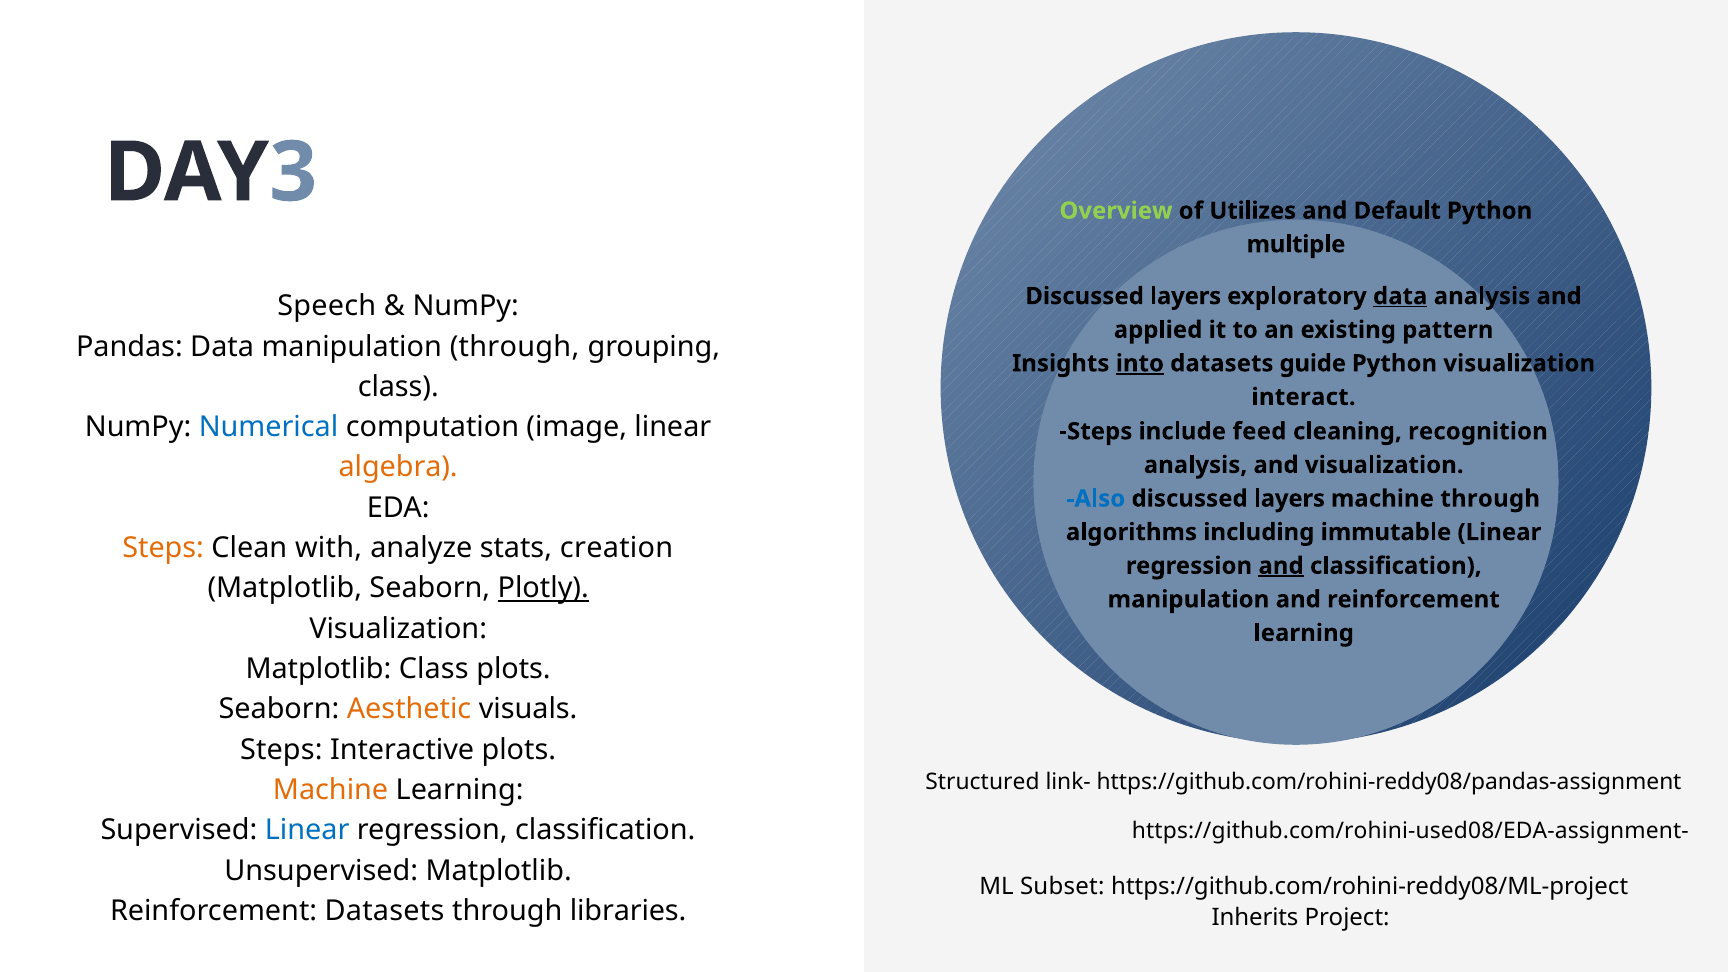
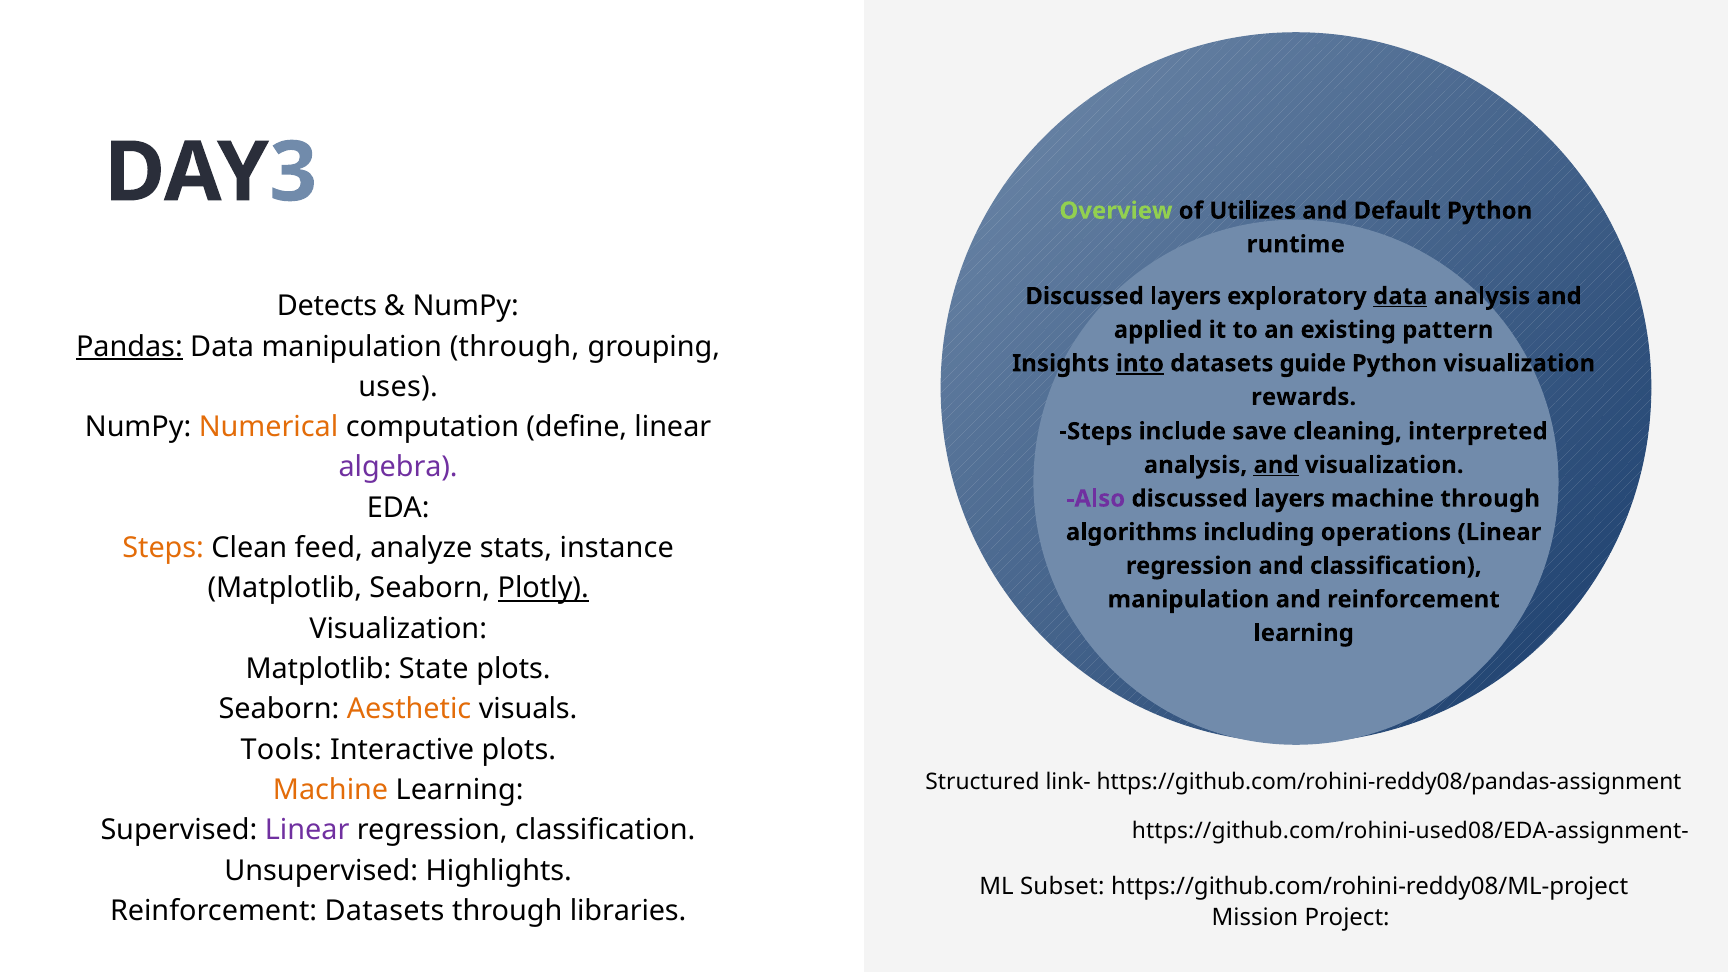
multiple: multiple -> runtime (1296, 244)
Speech: Speech -> Detects (327, 306)
Pandas underline: none -> present (129, 347)
class: class -> uses (398, 387)
interact: interact -> rewards (1304, 397)
Numerical colour: blue -> orange (269, 427)
image: image -> define (577, 427)
feed: feed -> save (1260, 431)
recognition: recognition -> interpreted (1478, 431)
algebra colour: orange -> purple (398, 467)
and underline: none -> present (1276, 465)
Also colour: blue -> purple (1096, 499)
immutable: immutable -> operations (1386, 532)
with: with -> feed (329, 548)
creation: creation -> instance (617, 548)
and underline: present -> none (1281, 566)
Matplotlib Class: Class -> State (434, 669)
Steps: Steps -> Tools (281, 750)
Linear colour: blue -> purple (307, 830)
Unsupervised Matplotlib: Matplotlib -> Highlights (499, 871)
Inherits: Inherits -> Mission (1255, 918)
